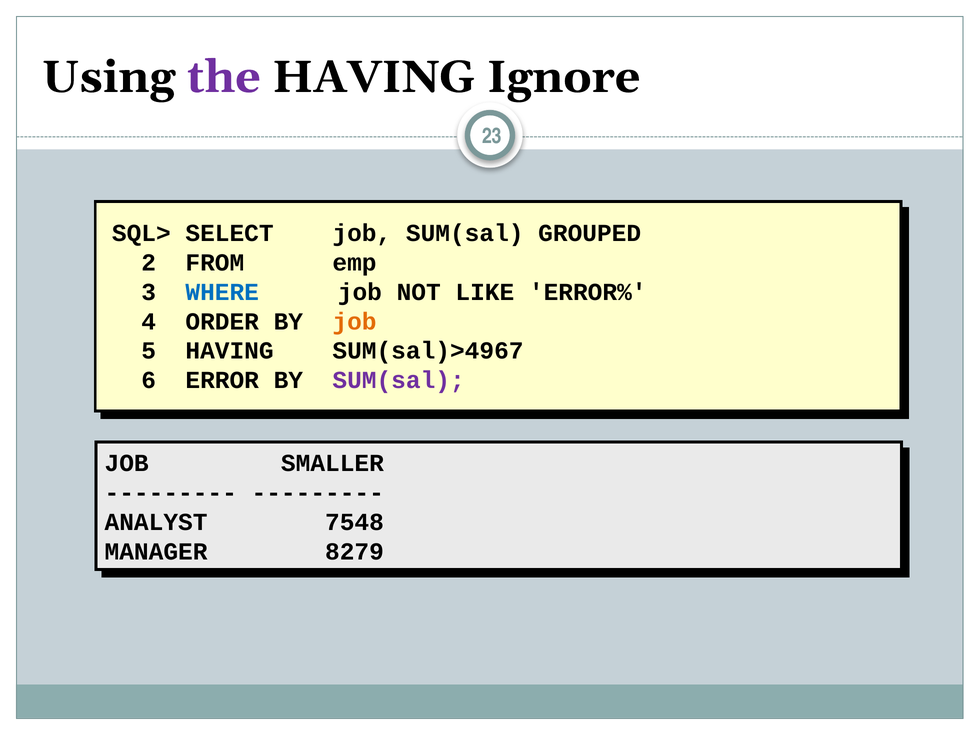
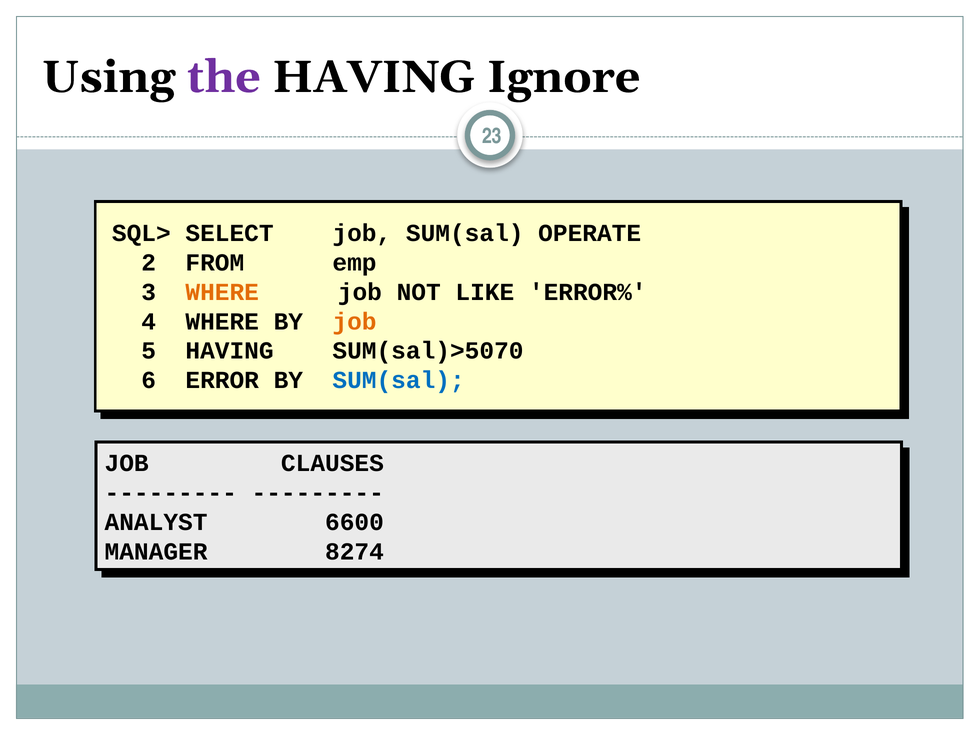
GROUPED: GROUPED -> OPERATE (590, 233)
WHERE colour: blue -> orange (222, 292)
4 ORDER: ORDER -> WHERE (222, 321)
SUM(sal)>4967: SUM(sal)>4967 -> SUM(sal)>5070 (428, 351)
SUM(sal colour: purple -> blue (399, 380)
SMALLER: SMALLER -> CLAUSES (332, 463)
7548: 7548 -> 6600 (354, 522)
8279: 8279 -> 8274 (354, 552)
